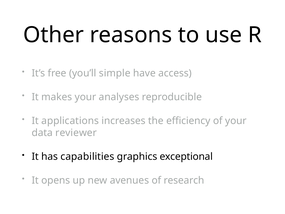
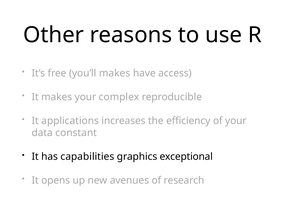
you’ll simple: simple -> makes (115, 73)
analyses: analyses -> complex (119, 97)
reviewer: reviewer -> constant (76, 133)
